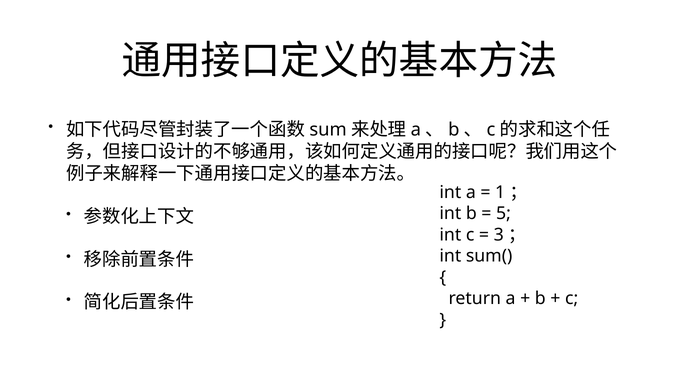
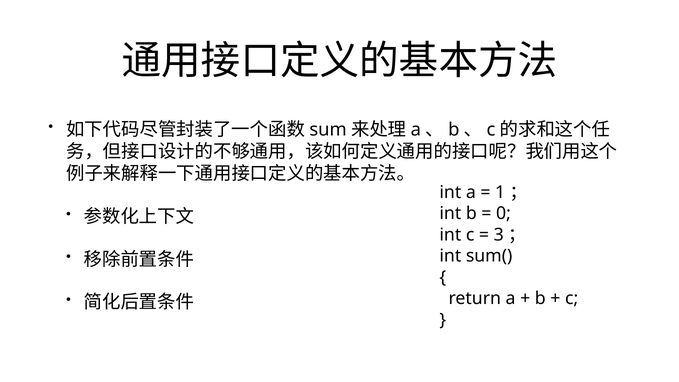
5: 5 -> 0 (503, 214)
